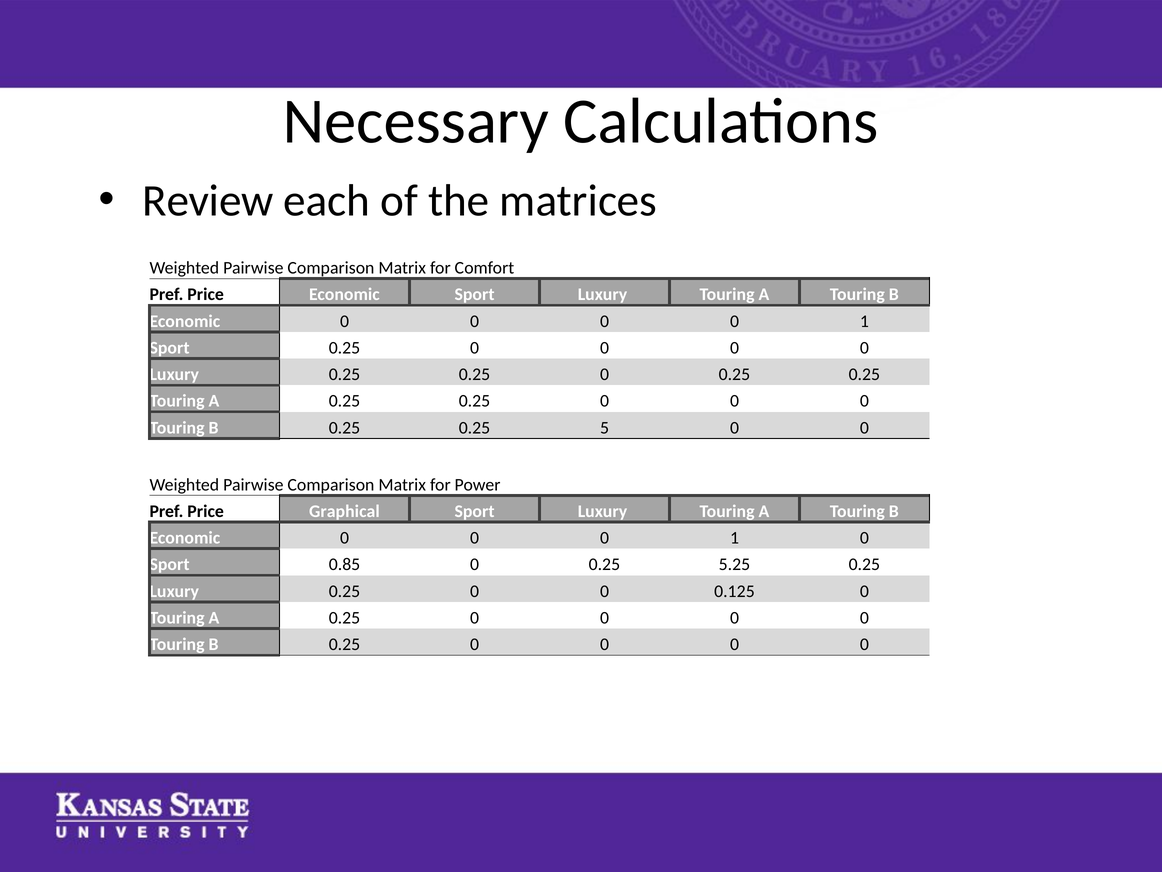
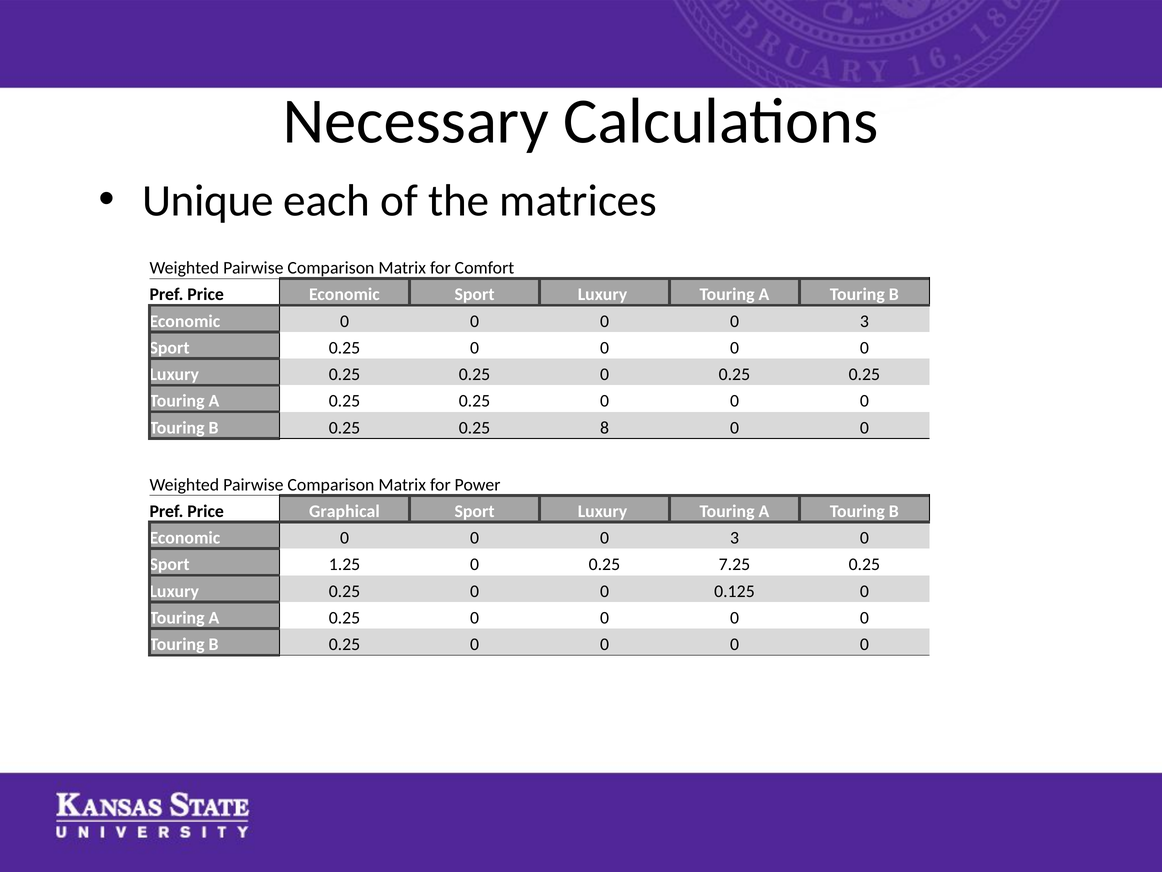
Review: Review -> Unique (208, 201)
1: 1 -> 3 (864, 321)
5: 5 -> 8 (605, 428)
1: 1 -> 3 (734, 538)
0.85: 0.85 -> 1.25 (345, 564)
5.25: 5.25 -> 7.25 (734, 564)
